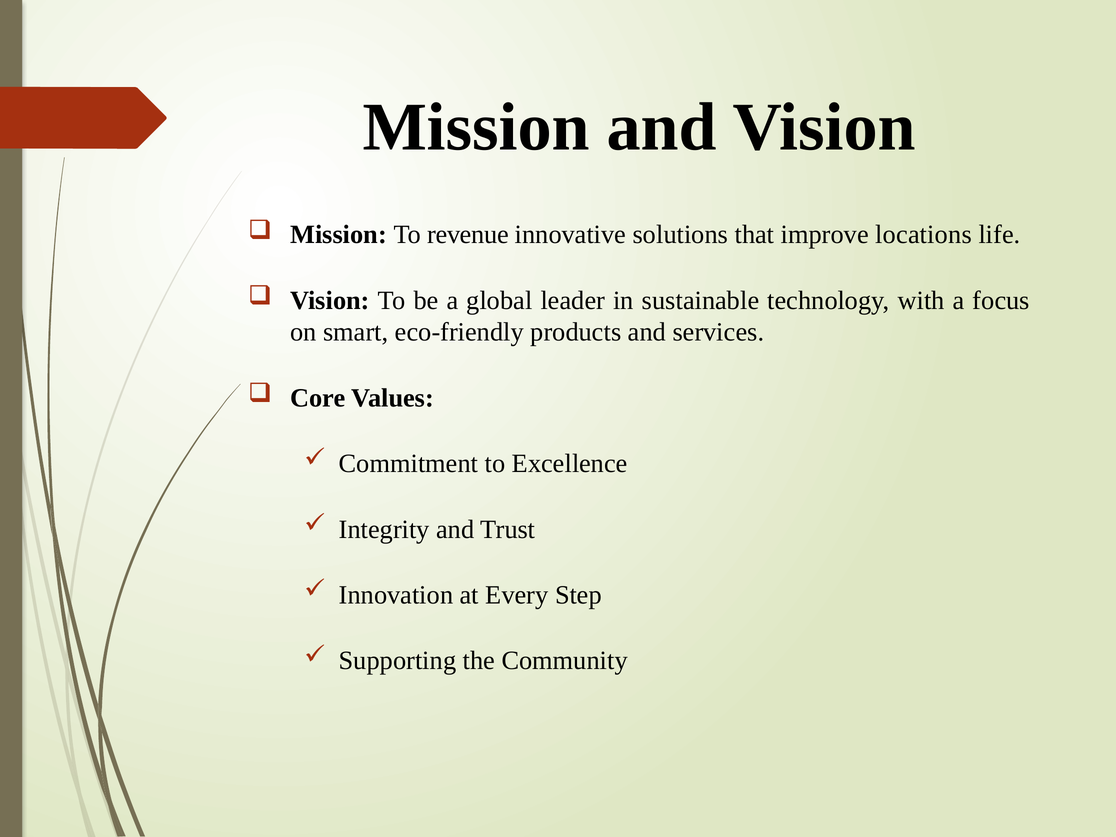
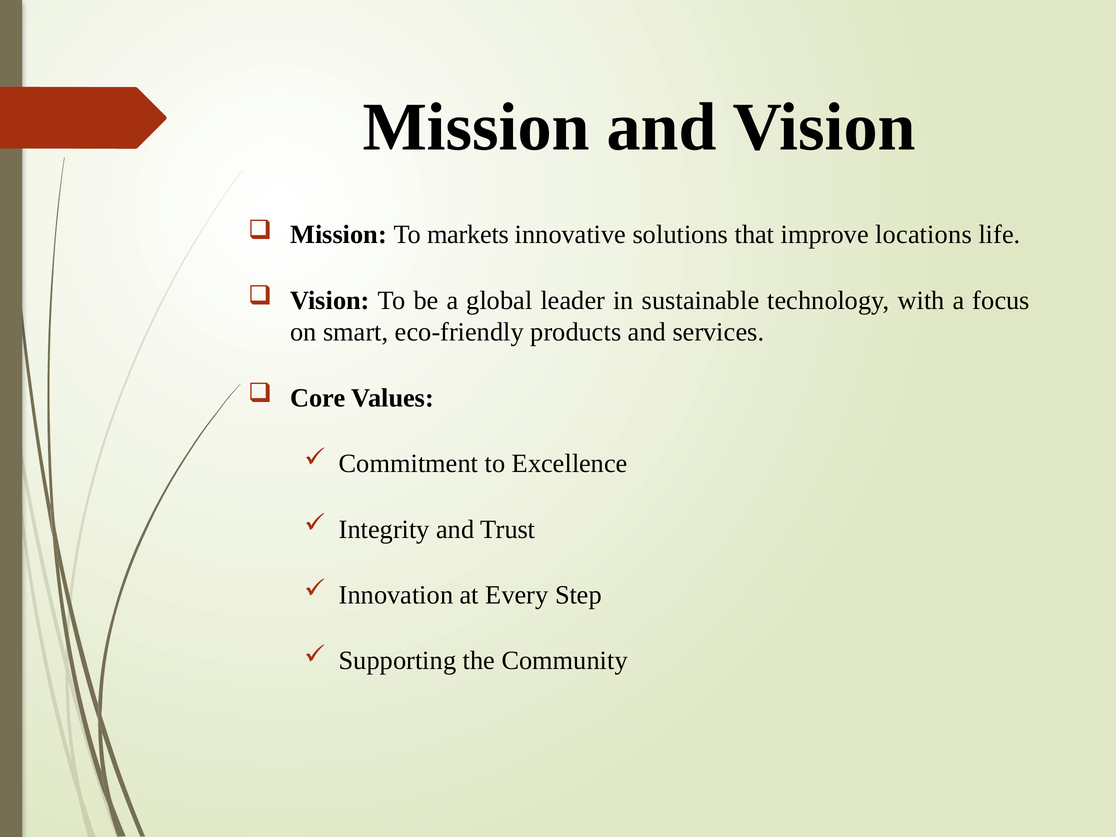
revenue: revenue -> markets (468, 235)
